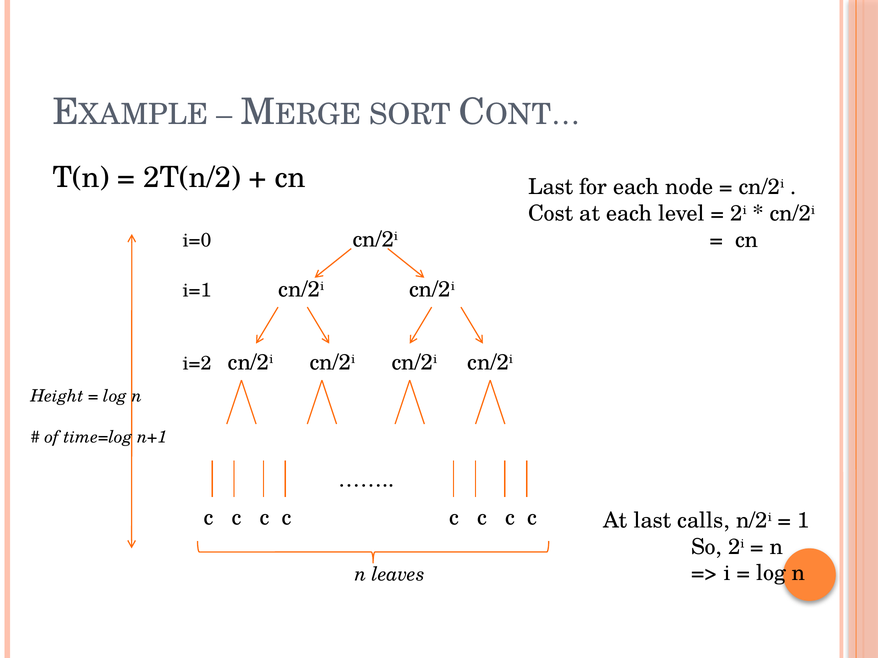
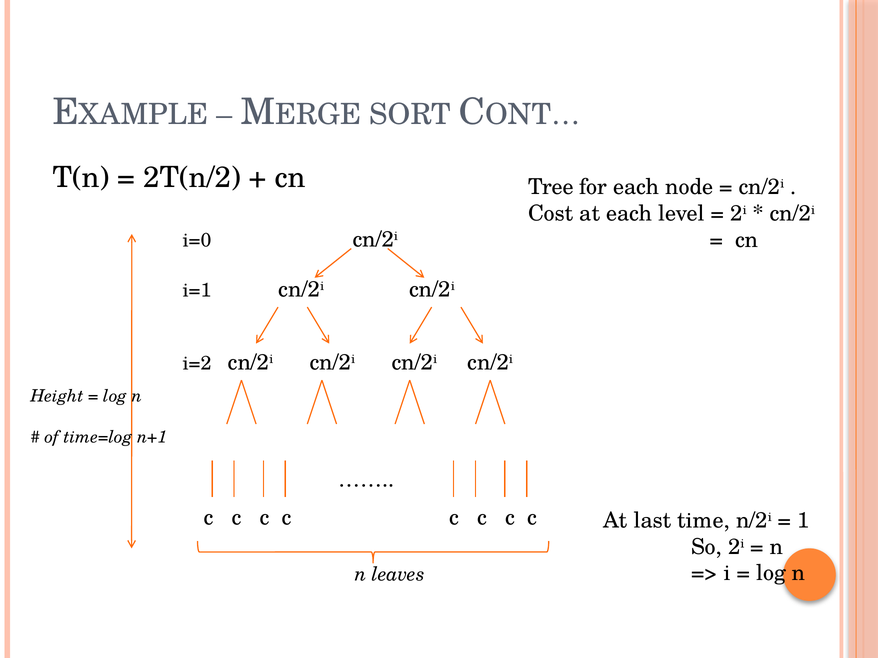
Last: Last -> Tree (551, 187)
calls: calls -> time (704, 521)
